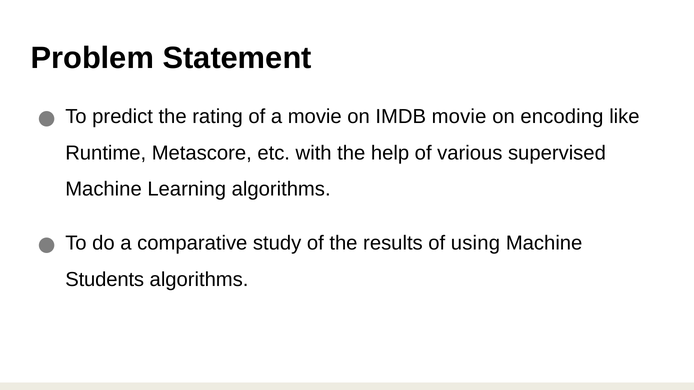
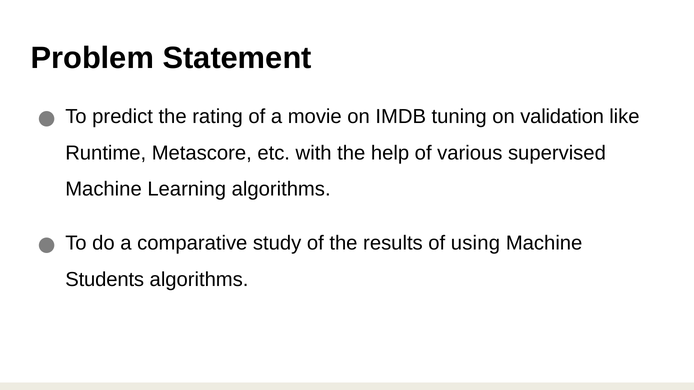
IMDB movie: movie -> tuning (459, 117)
encoding: encoding -> validation (562, 117)
